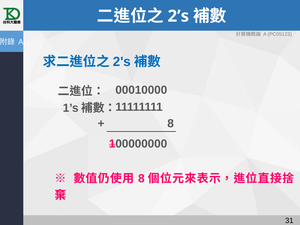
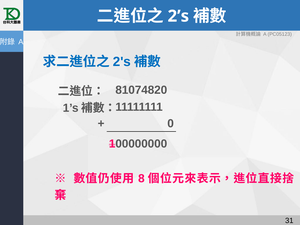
00010000: 00010000 -> 81074820 (141, 90)
8: 8 -> 0 (171, 124)
